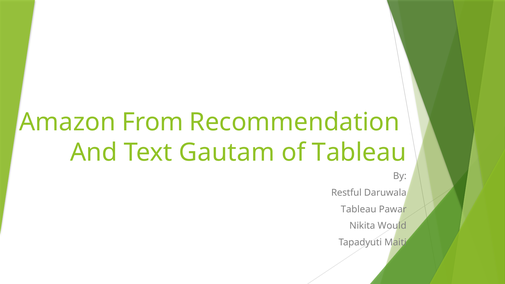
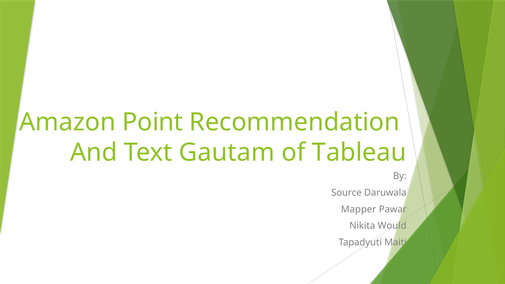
From: From -> Point (153, 122)
Restful: Restful -> Source (346, 193)
Tableau: Tableau -> Mapper (359, 209)
